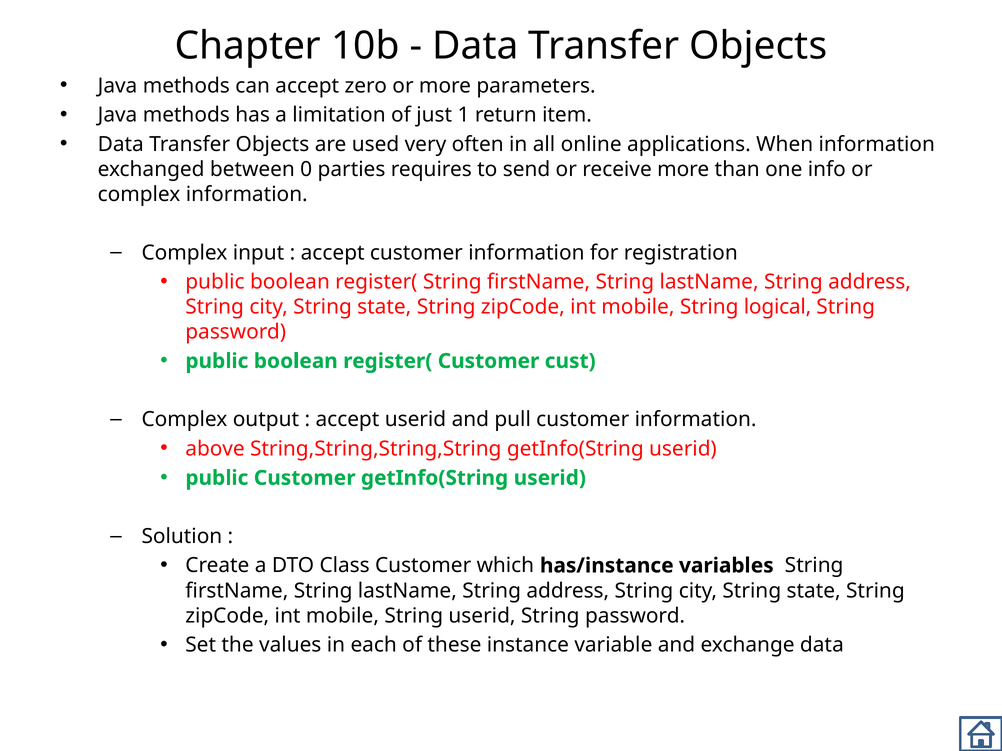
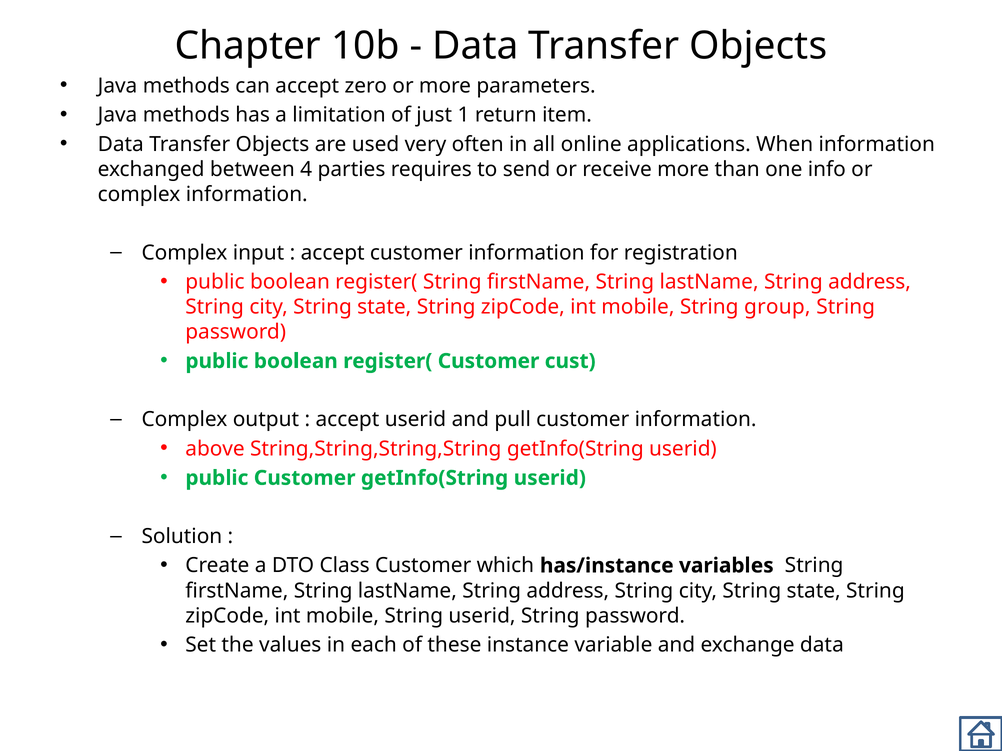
0: 0 -> 4 (306, 169)
logical: logical -> group (777, 307)
